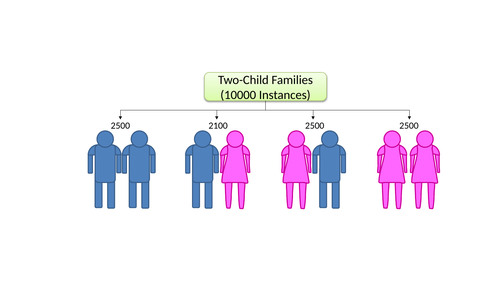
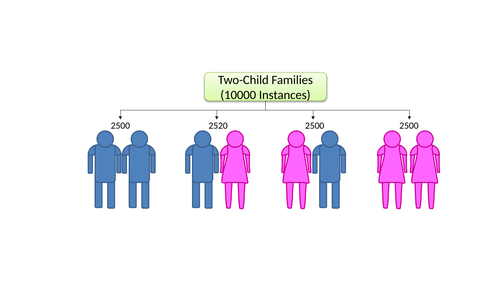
2100: 2100 -> 2520 (218, 126)
